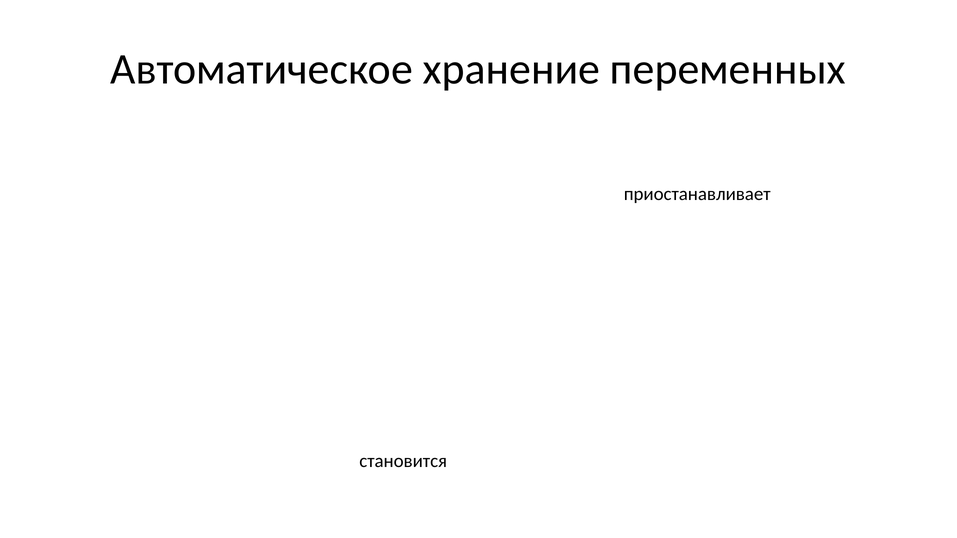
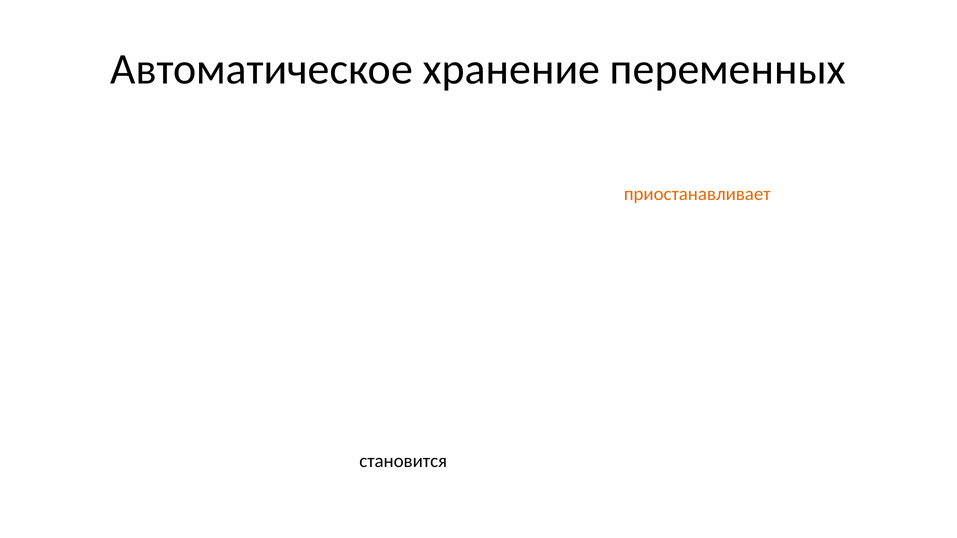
приостанавливает colour: black -> orange (697, 194)
